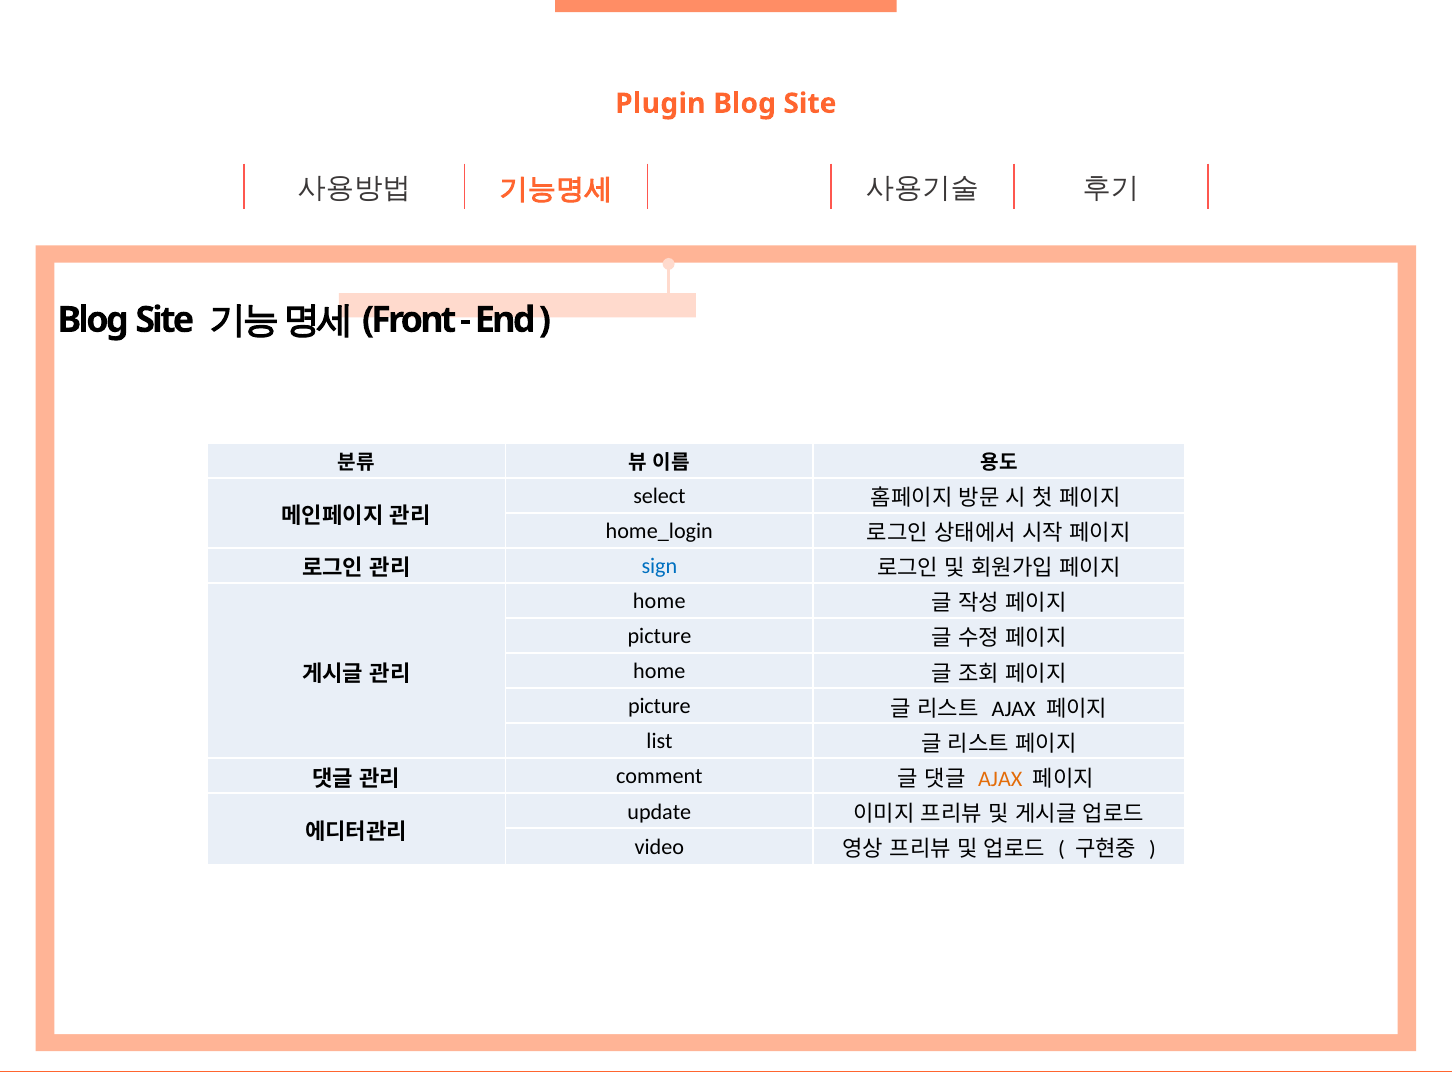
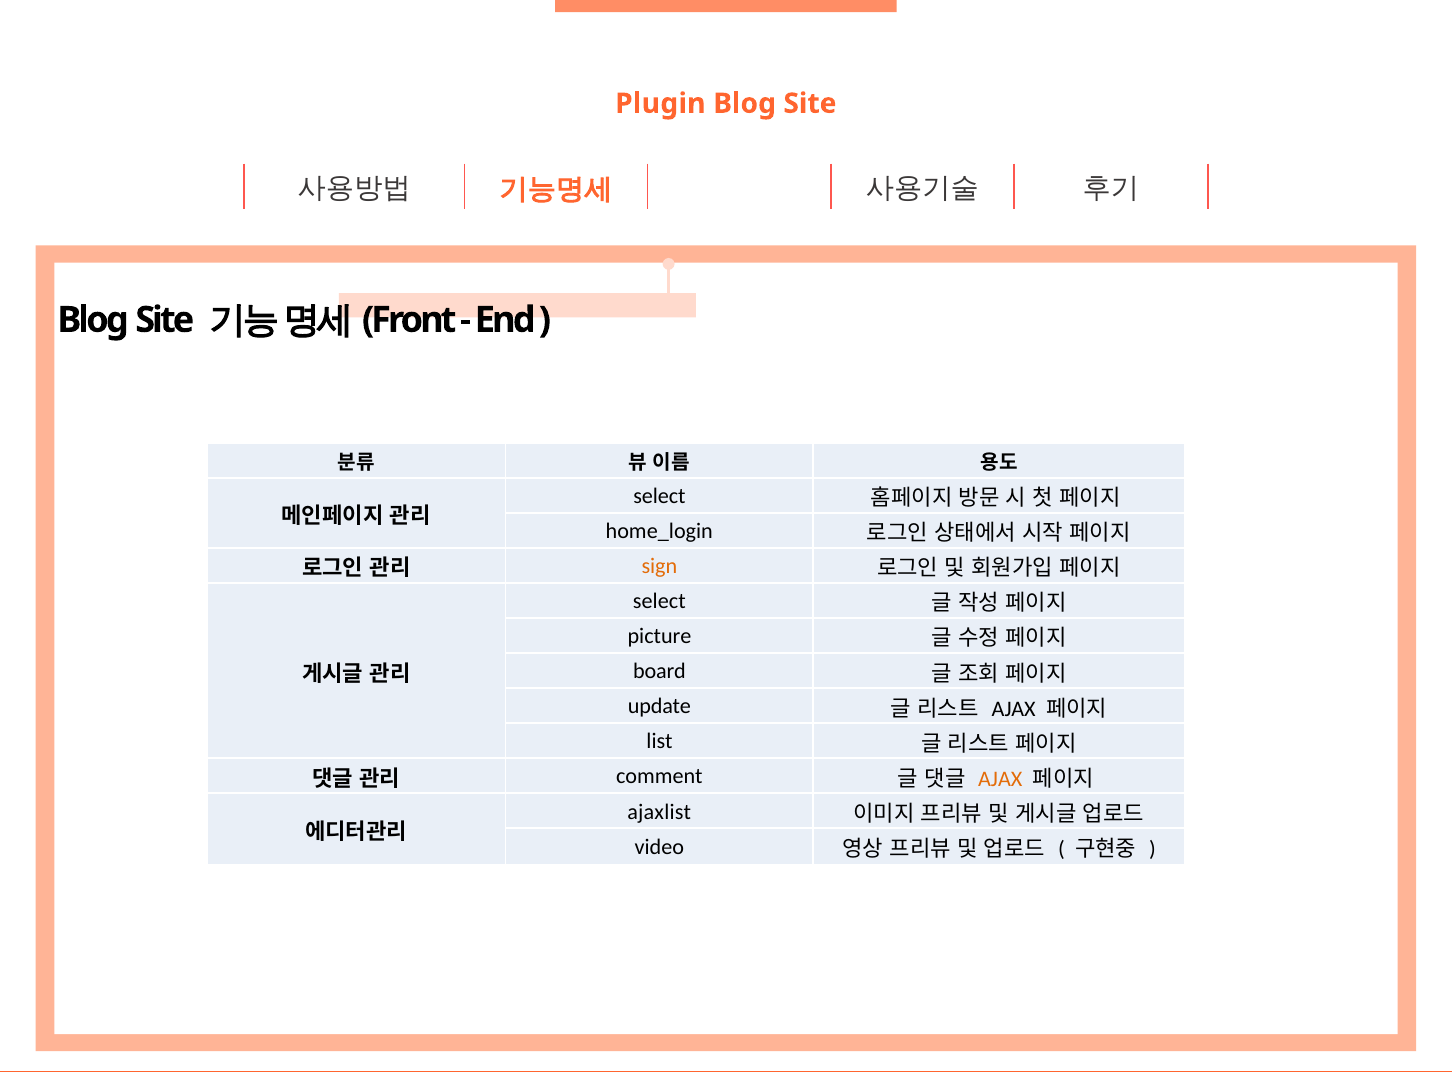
sign colour: blue -> orange (659, 566)
home: home -> select (659, 601)
home: home -> board (659, 672)
picture: picture -> update (659, 707)
update: update -> ajaxlist (659, 812)
